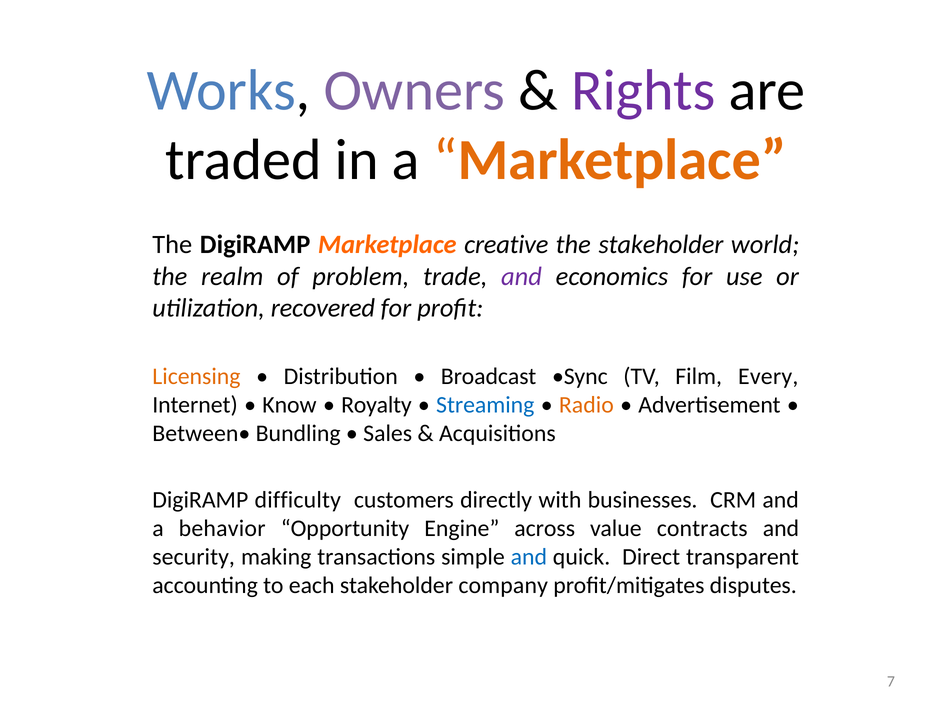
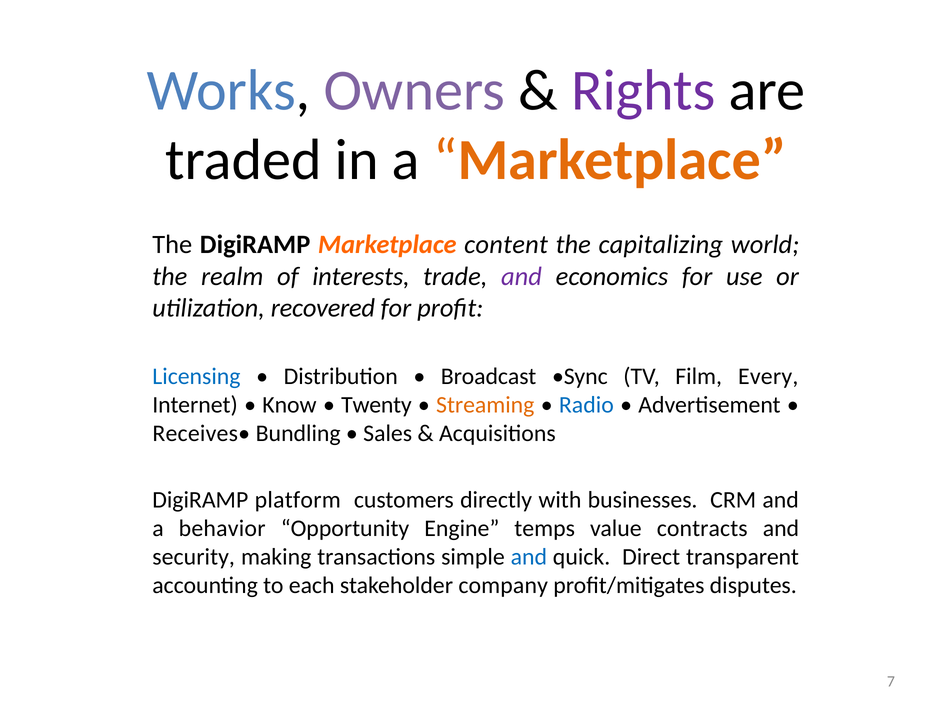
creative: creative -> content (506, 245)
the stakeholder: stakeholder -> capitalizing (661, 245)
problem: problem -> interests (361, 276)
Licensing colour: orange -> blue (196, 376)
Royalty: Royalty -> Twenty (376, 405)
Streaming colour: blue -> orange (485, 405)
Radio colour: orange -> blue (586, 405)
Between•: Between• -> Receives• (201, 433)
difficulty: difficulty -> platform (298, 500)
across: across -> temps (545, 528)
